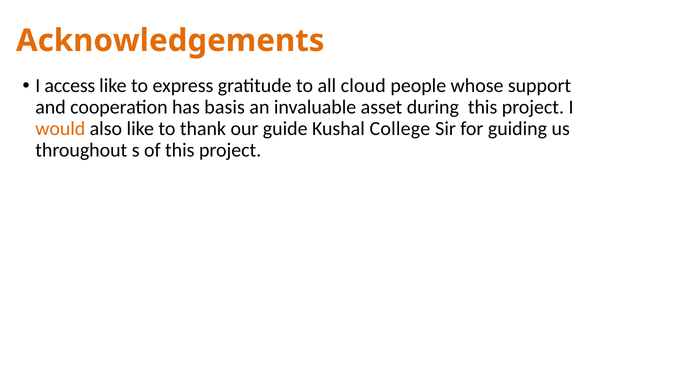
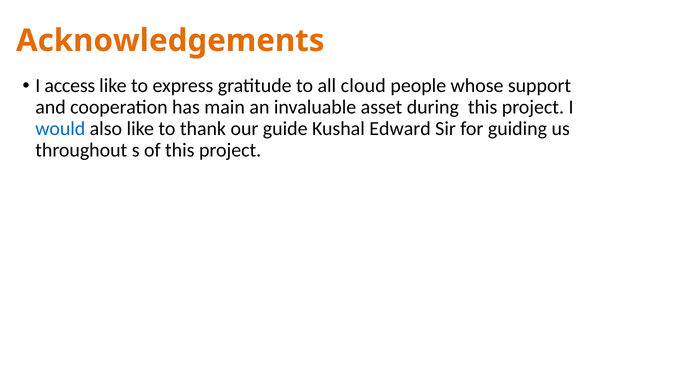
basis: basis -> main (225, 107)
would colour: orange -> blue (60, 129)
College: College -> Edward (400, 129)
